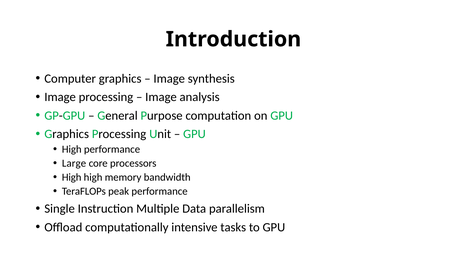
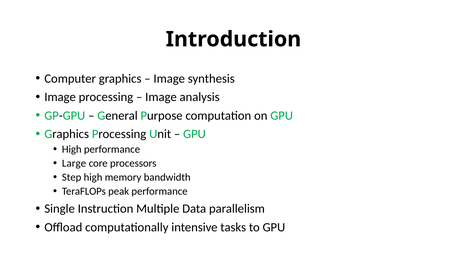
High: High -> Step (72, 177)
